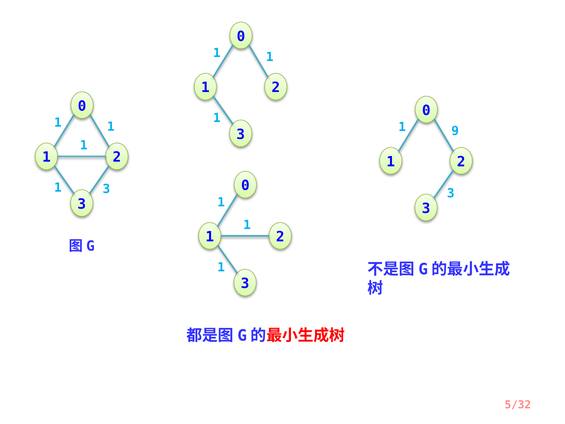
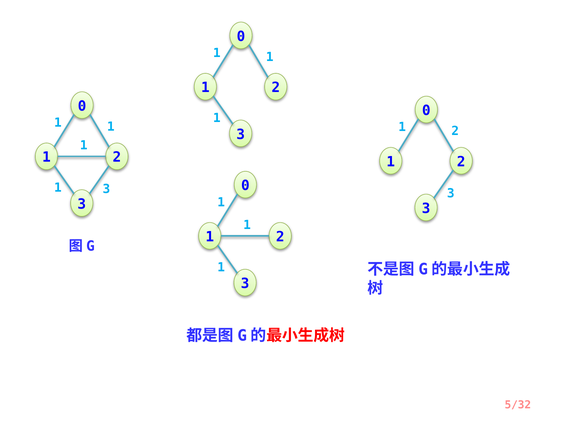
9: 9 -> 2 (455, 131)
